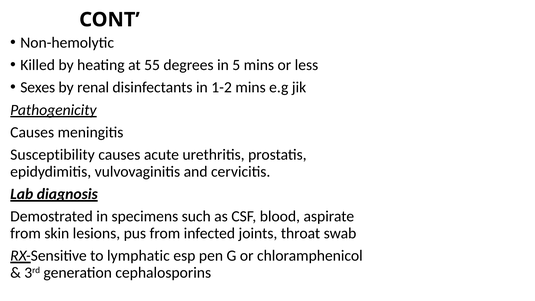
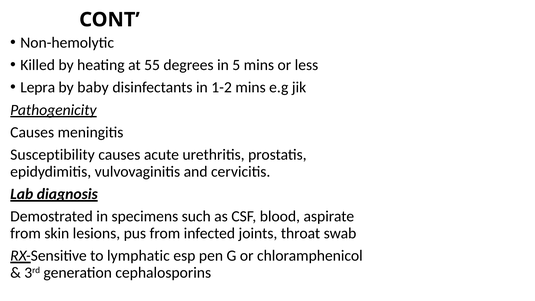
Sexes: Sexes -> Lepra (38, 87)
renal: renal -> baby (93, 87)
